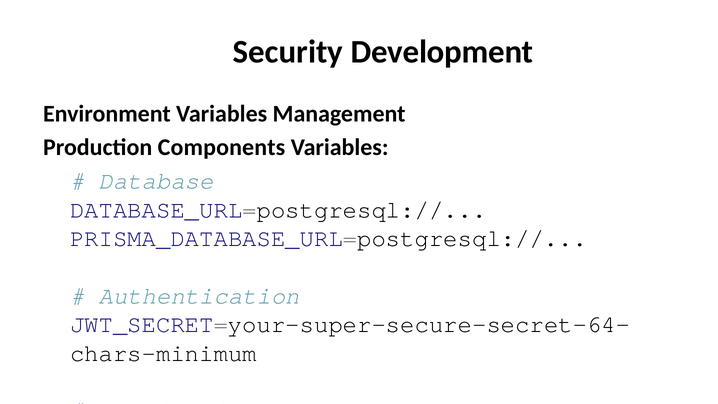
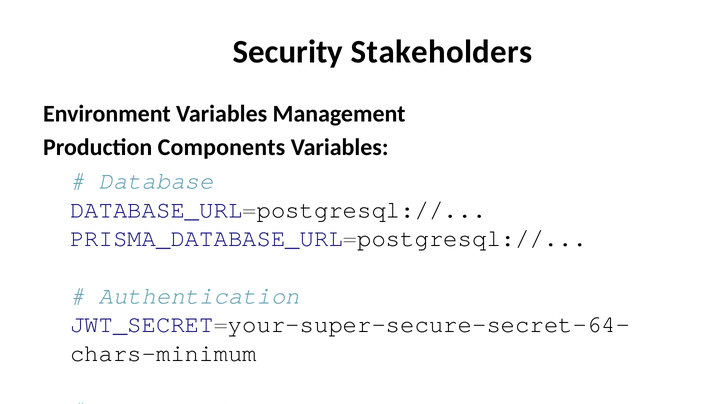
Development: Development -> Stakeholders (442, 52)
